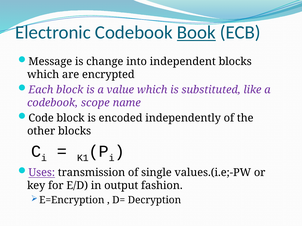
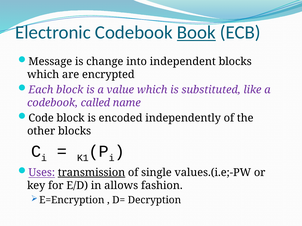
scope: scope -> called (95, 103)
transmission underline: none -> present (92, 173)
output: output -> allows (121, 186)
